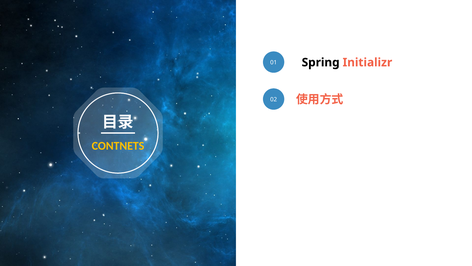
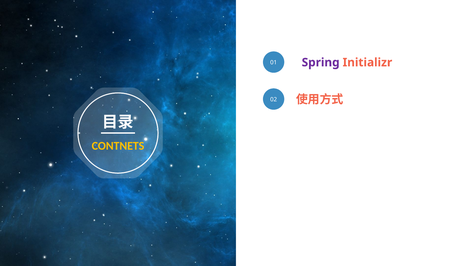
Spring colour: black -> purple (321, 62)
